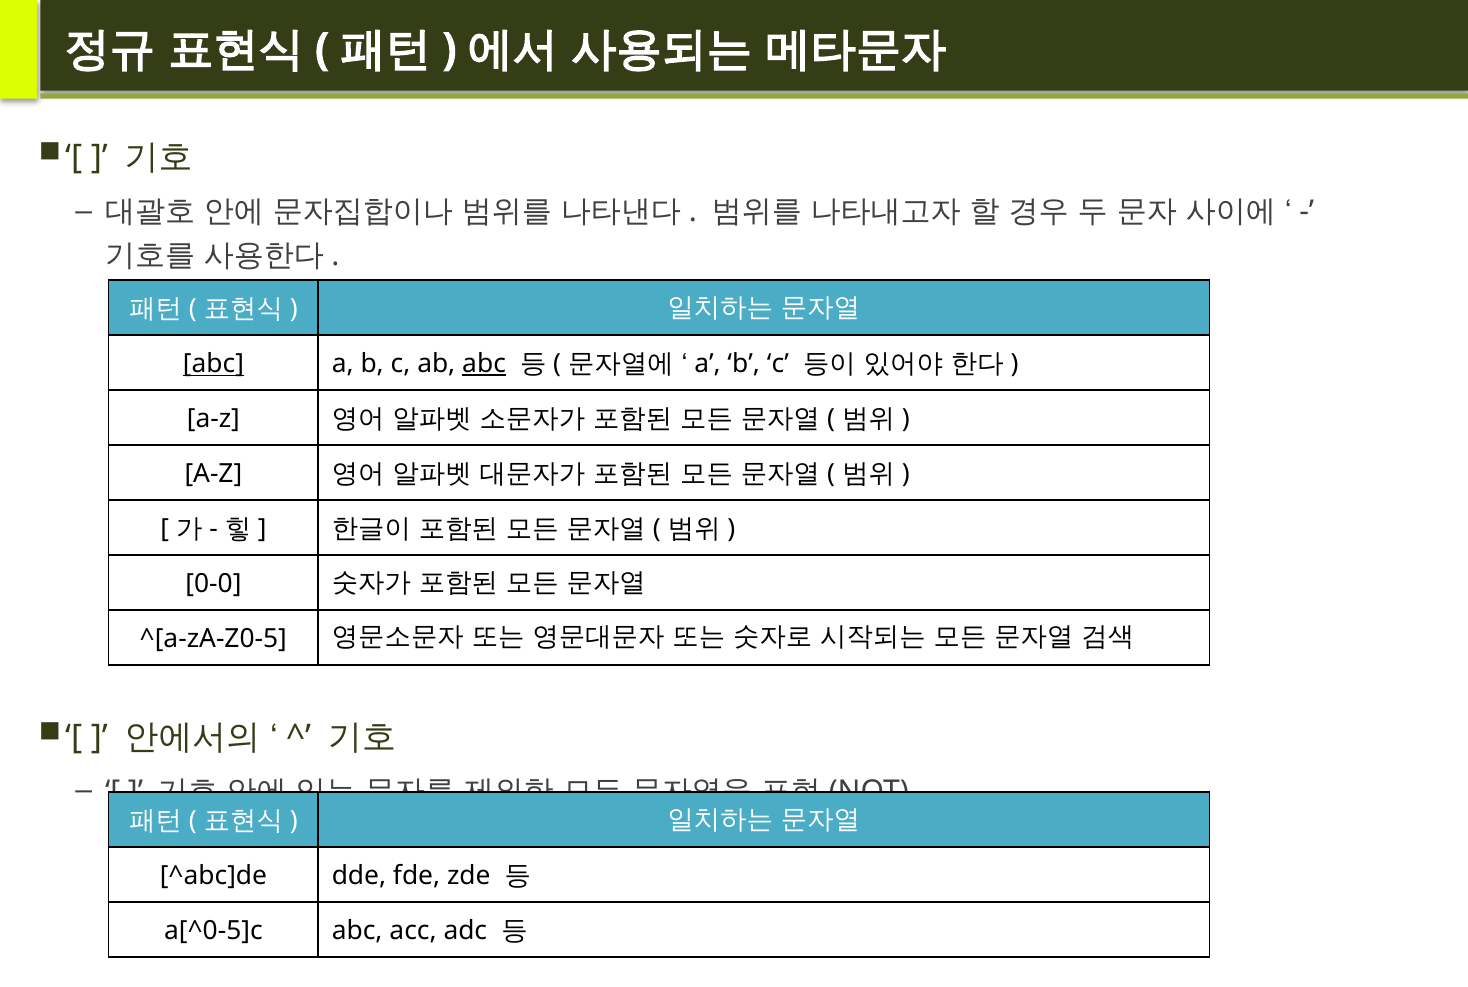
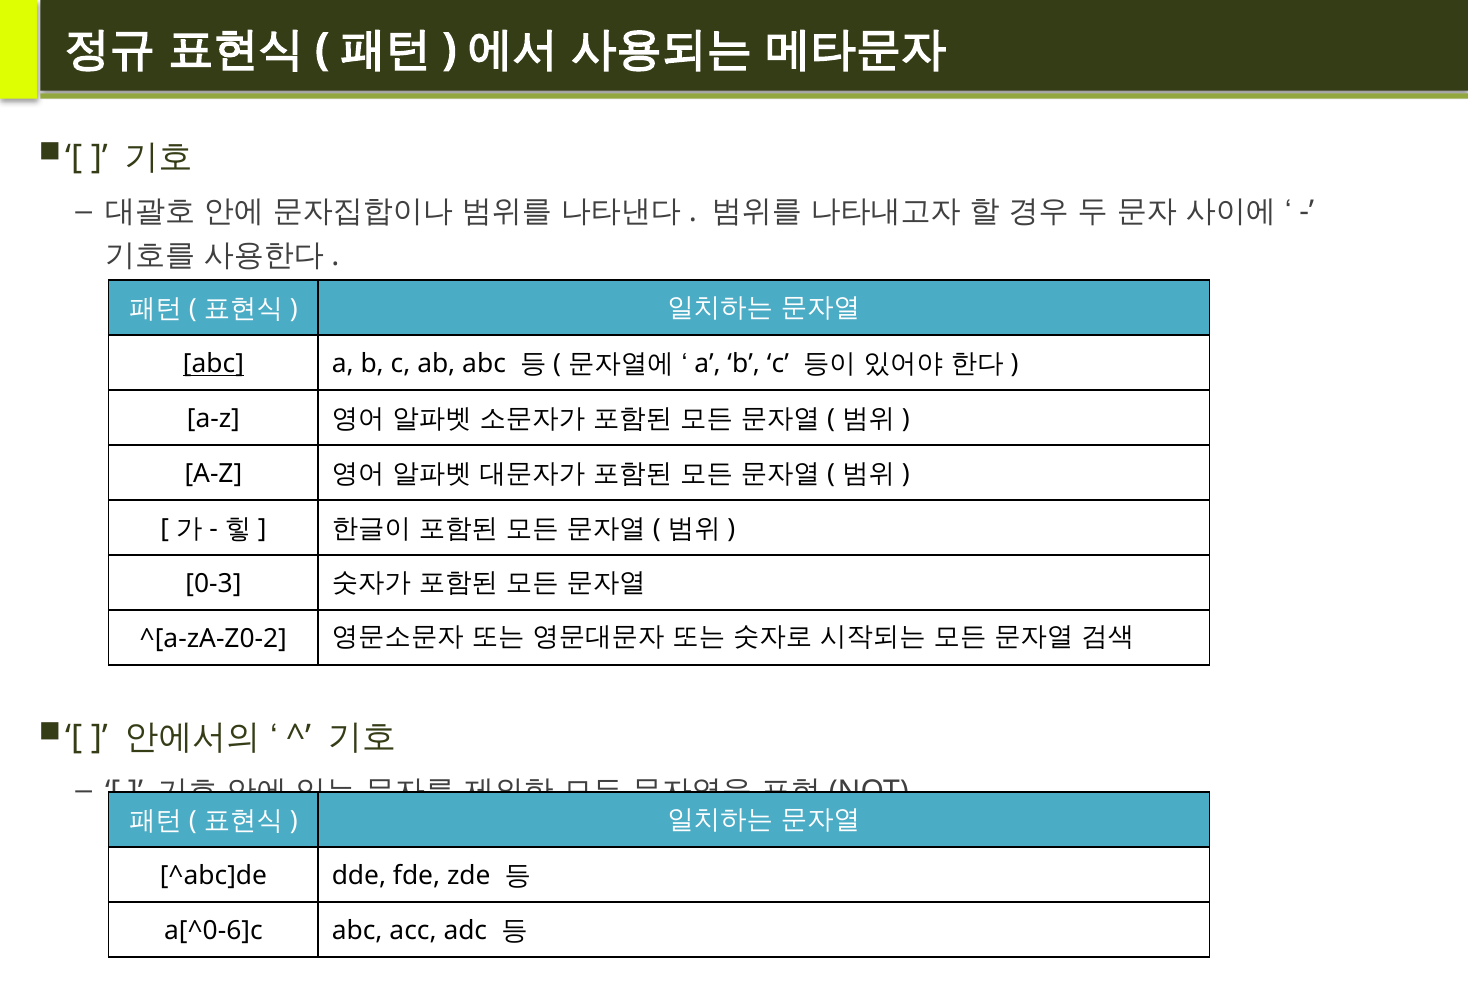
abc underline: present -> none (484, 364)
0-0: 0-0 -> 0-3 (213, 584)
^[a-zA-Z0-5: ^[a-zA-Z0-5 -> ^[a-zA-Z0-2 (213, 639)
a[^0-5]c: a[^0-5]c -> a[^0-6]c (213, 931)
